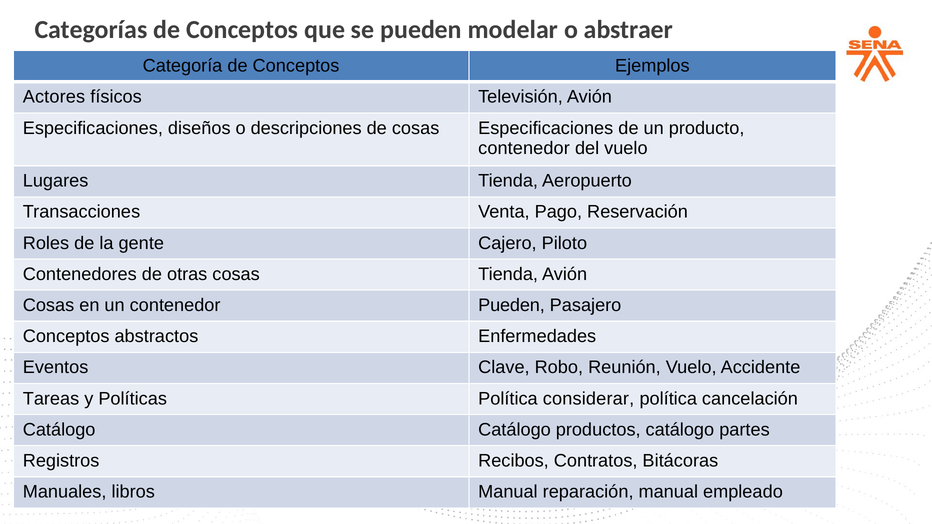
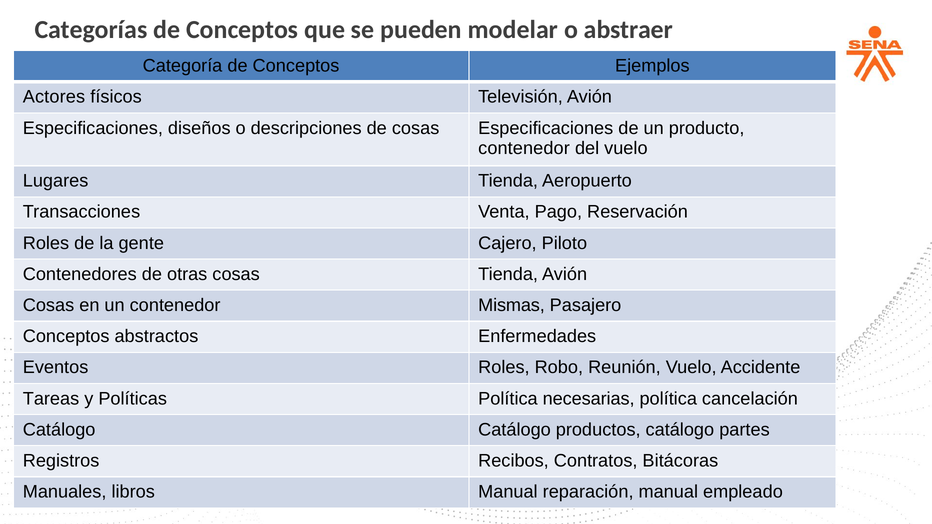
contenedor Pueden: Pueden -> Mismas (511, 305)
Eventos Clave: Clave -> Roles (504, 368)
considerar: considerar -> necesarias (589, 399)
